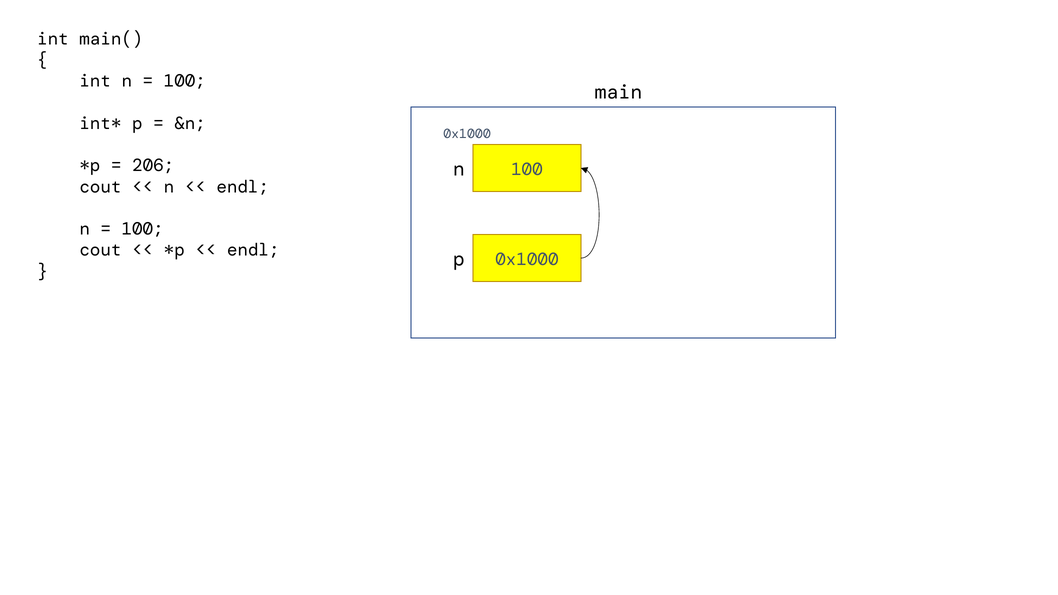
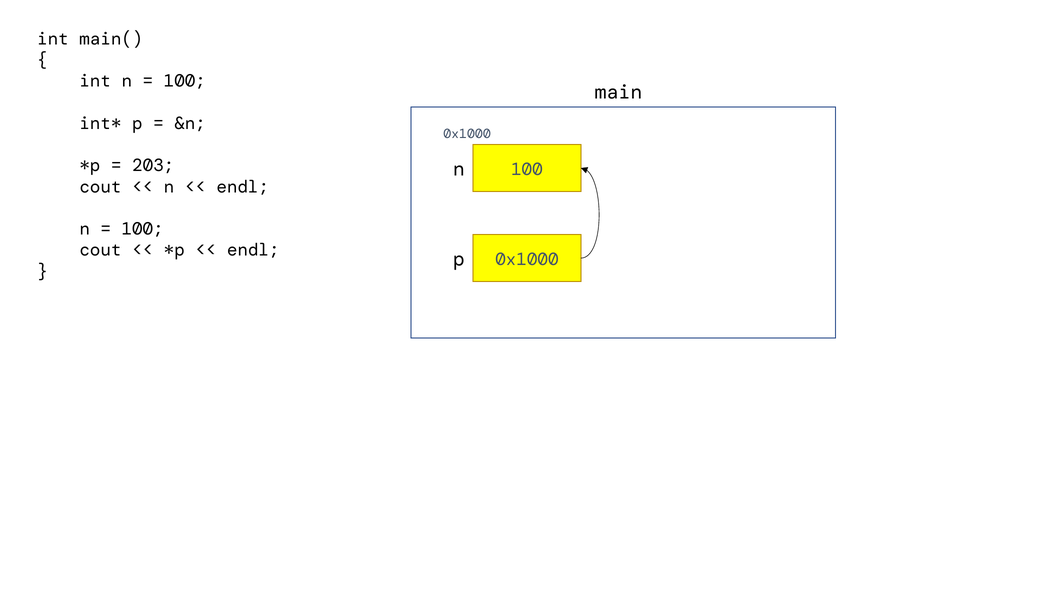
206: 206 -> 203 (153, 166)
